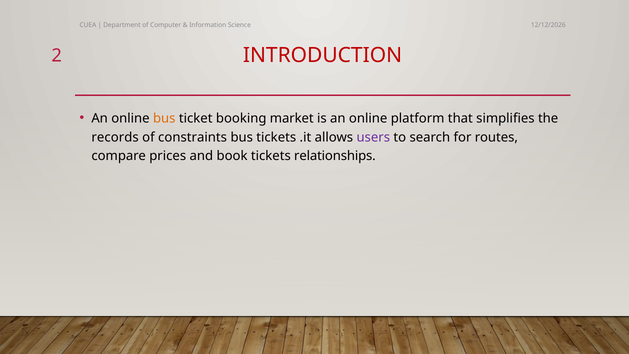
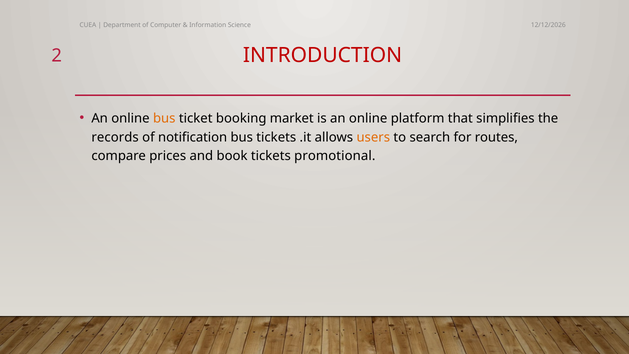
constraints: constraints -> notification (193, 137)
users colour: purple -> orange (373, 137)
relationships: relationships -> promotional (335, 156)
